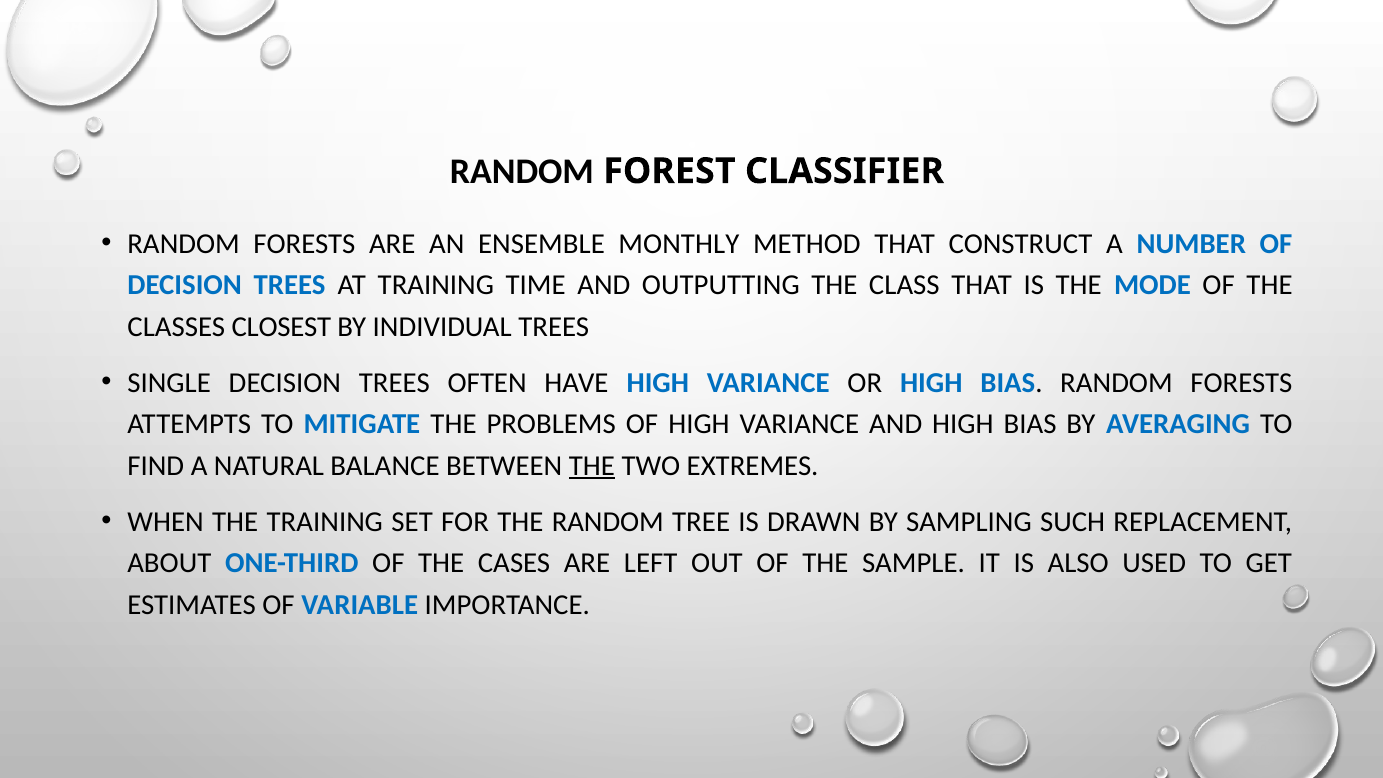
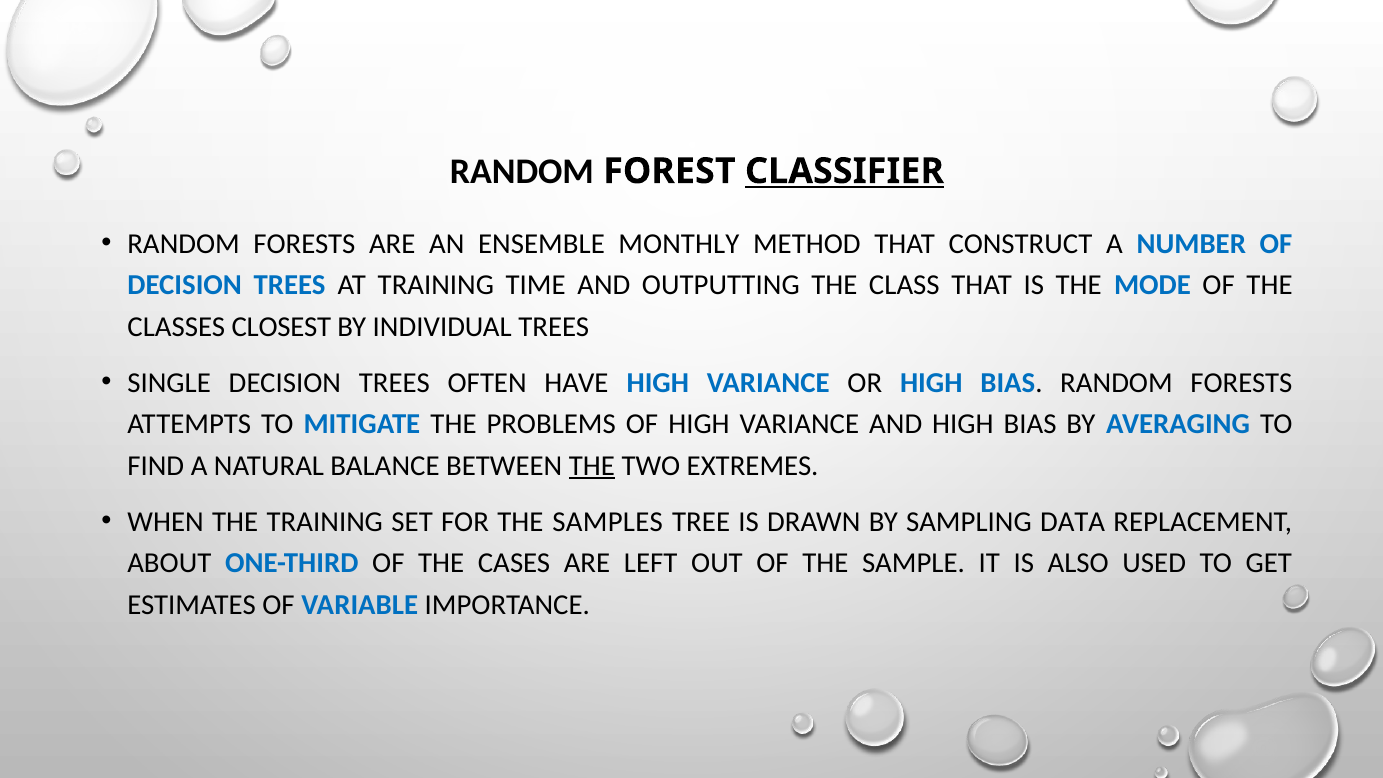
CLASSIFIER underline: none -> present (845, 171)
THE RANDOM: RANDOM -> SAMPLES (608, 522)
SUCH: SUCH -> DATA (1073, 522)
